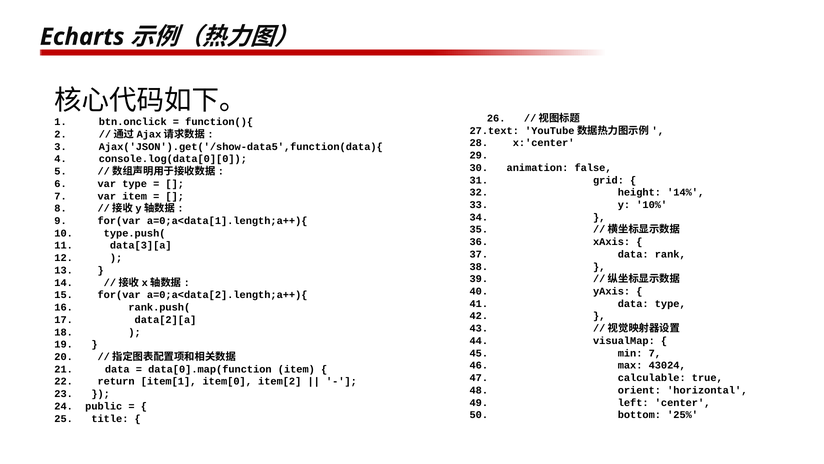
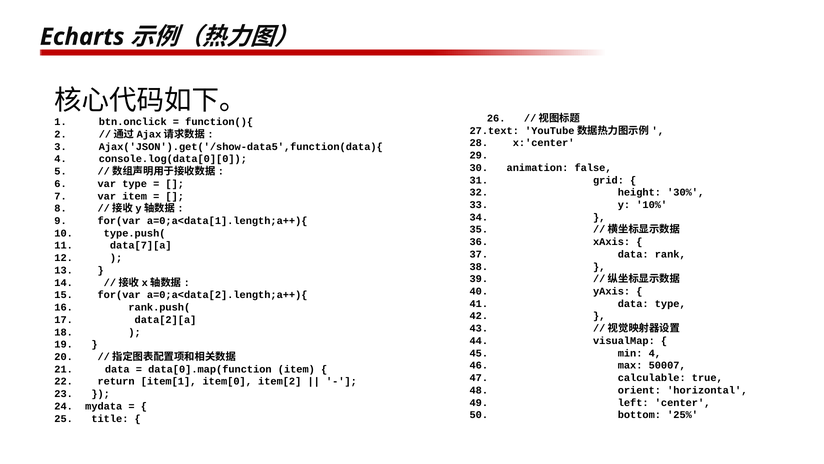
14%: 14% -> 30% (686, 192)
data[3][a: data[3][a -> data[7][a (141, 246)
min 7: 7 -> 4 (655, 353)
43024: 43024 -> 50007 (667, 365)
public: public -> mydata (104, 406)
